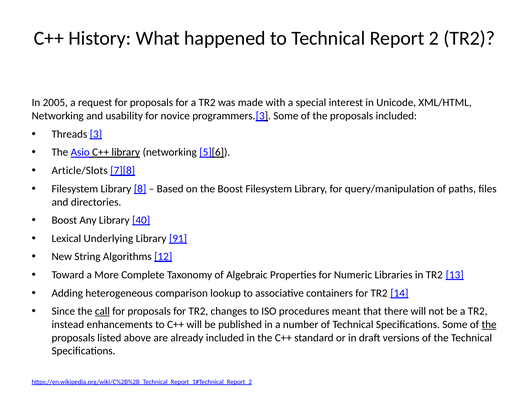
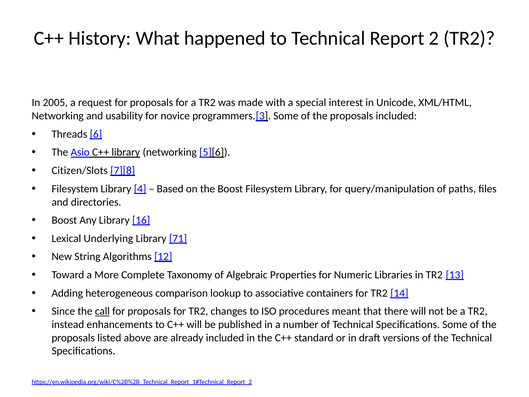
3: 3 -> 6 (96, 134)
Article/Slots: Article/Slots -> Citizen/Slots (80, 170)
8: 8 -> 4 (140, 189)
40: 40 -> 16 (141, 220)
91: 91 -> 71 (178, 238)
the underline: present -> none (489, 324)
